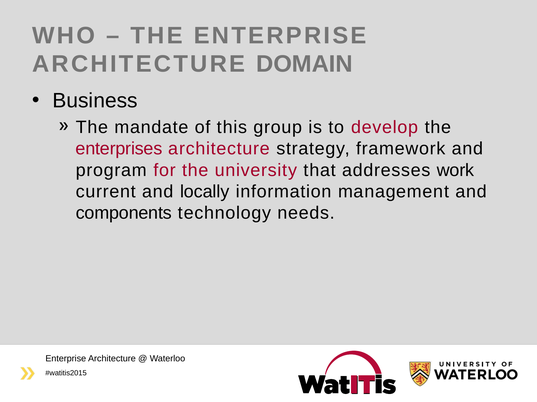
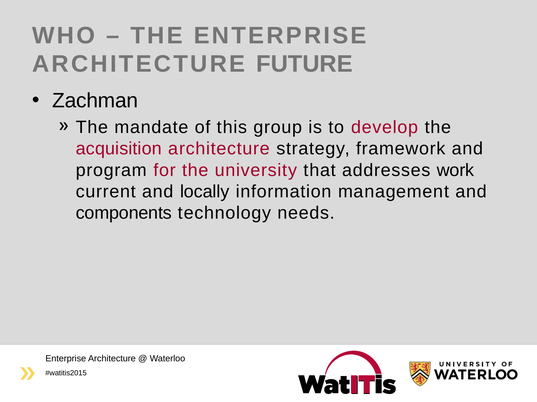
DOMAIN: DOMAIN -> FUTURE (304, 64)
Business: Business -> Zachman (95, 101)
enterprises: enterprises -> acquisition (119, 149)
